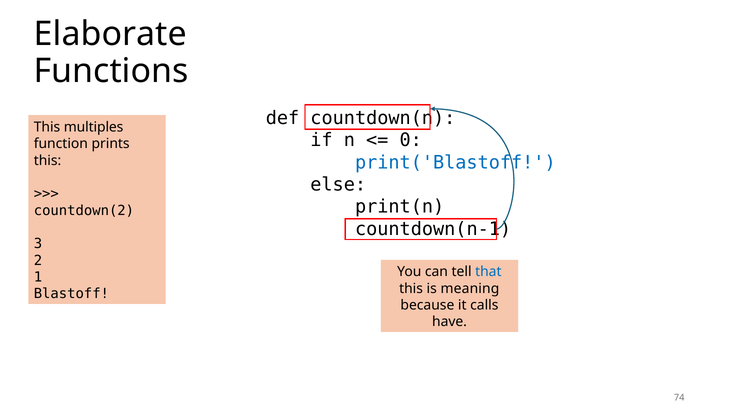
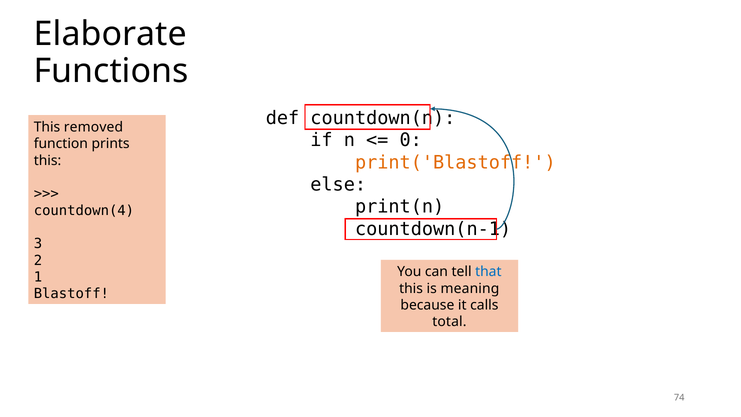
multiples: multiples -> removed (93, 127)
print('Blastoff colour: blue -> orange (455, 162)
countdown(2: countdown(2 -> countdown(4 (84, 210)
have: have -> total (449, 322)
